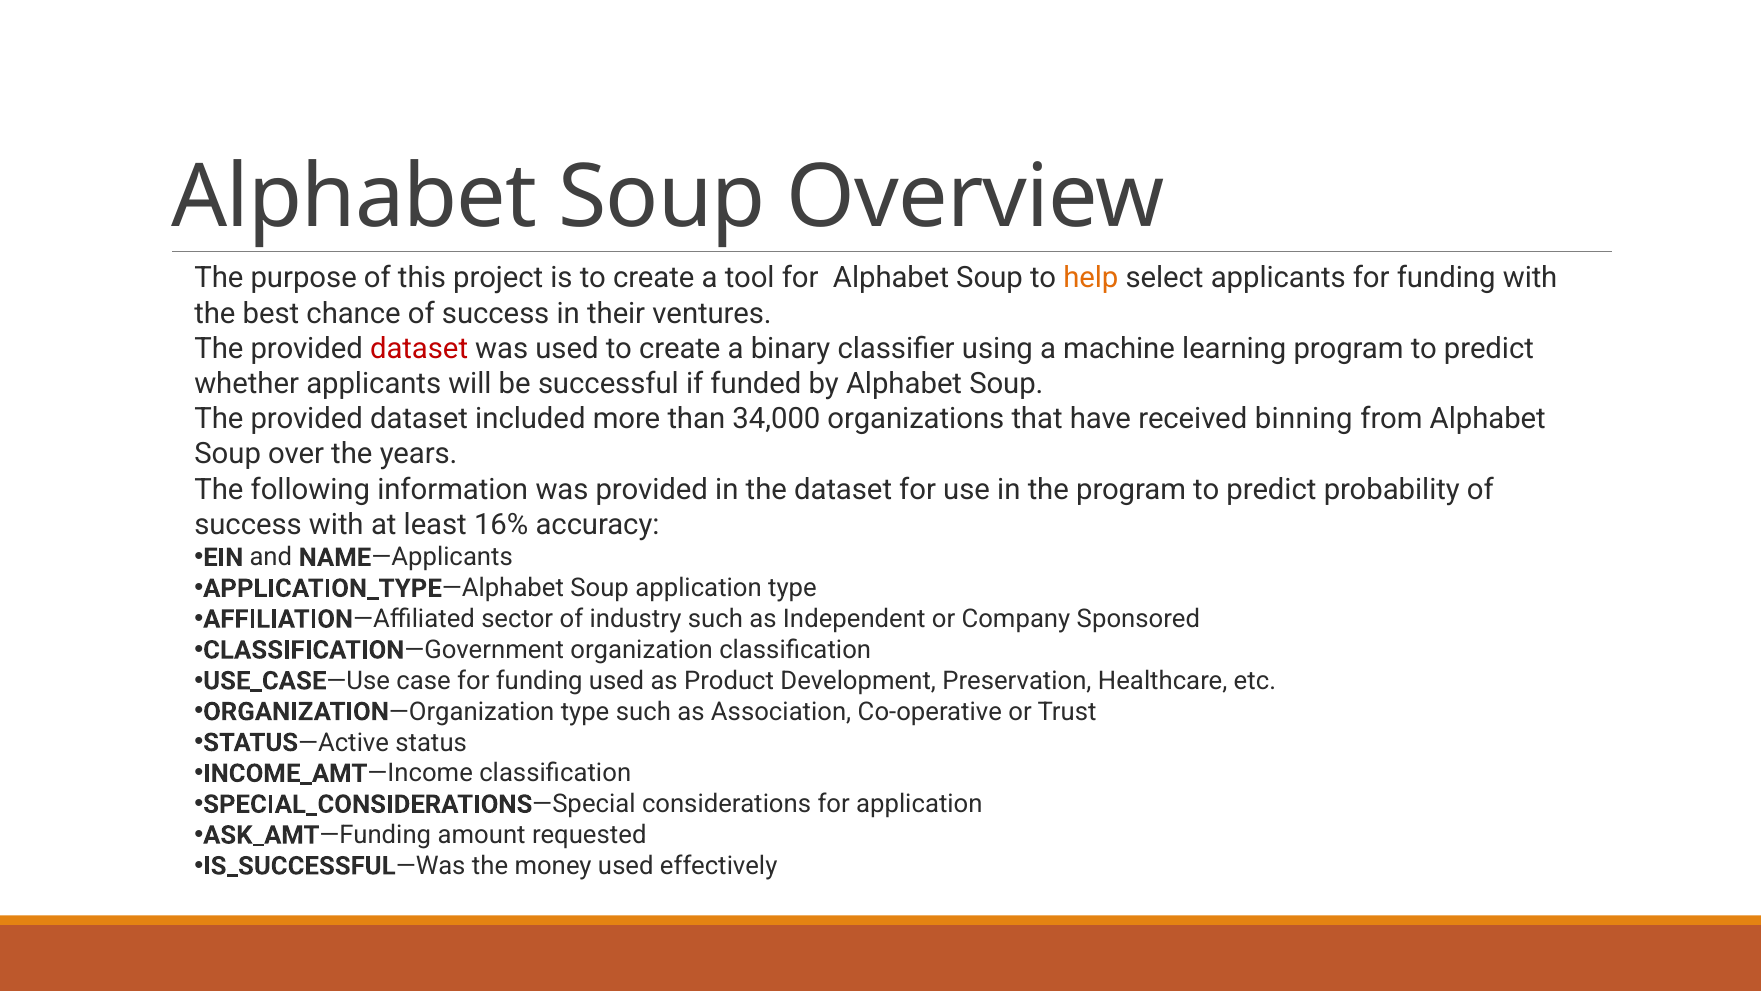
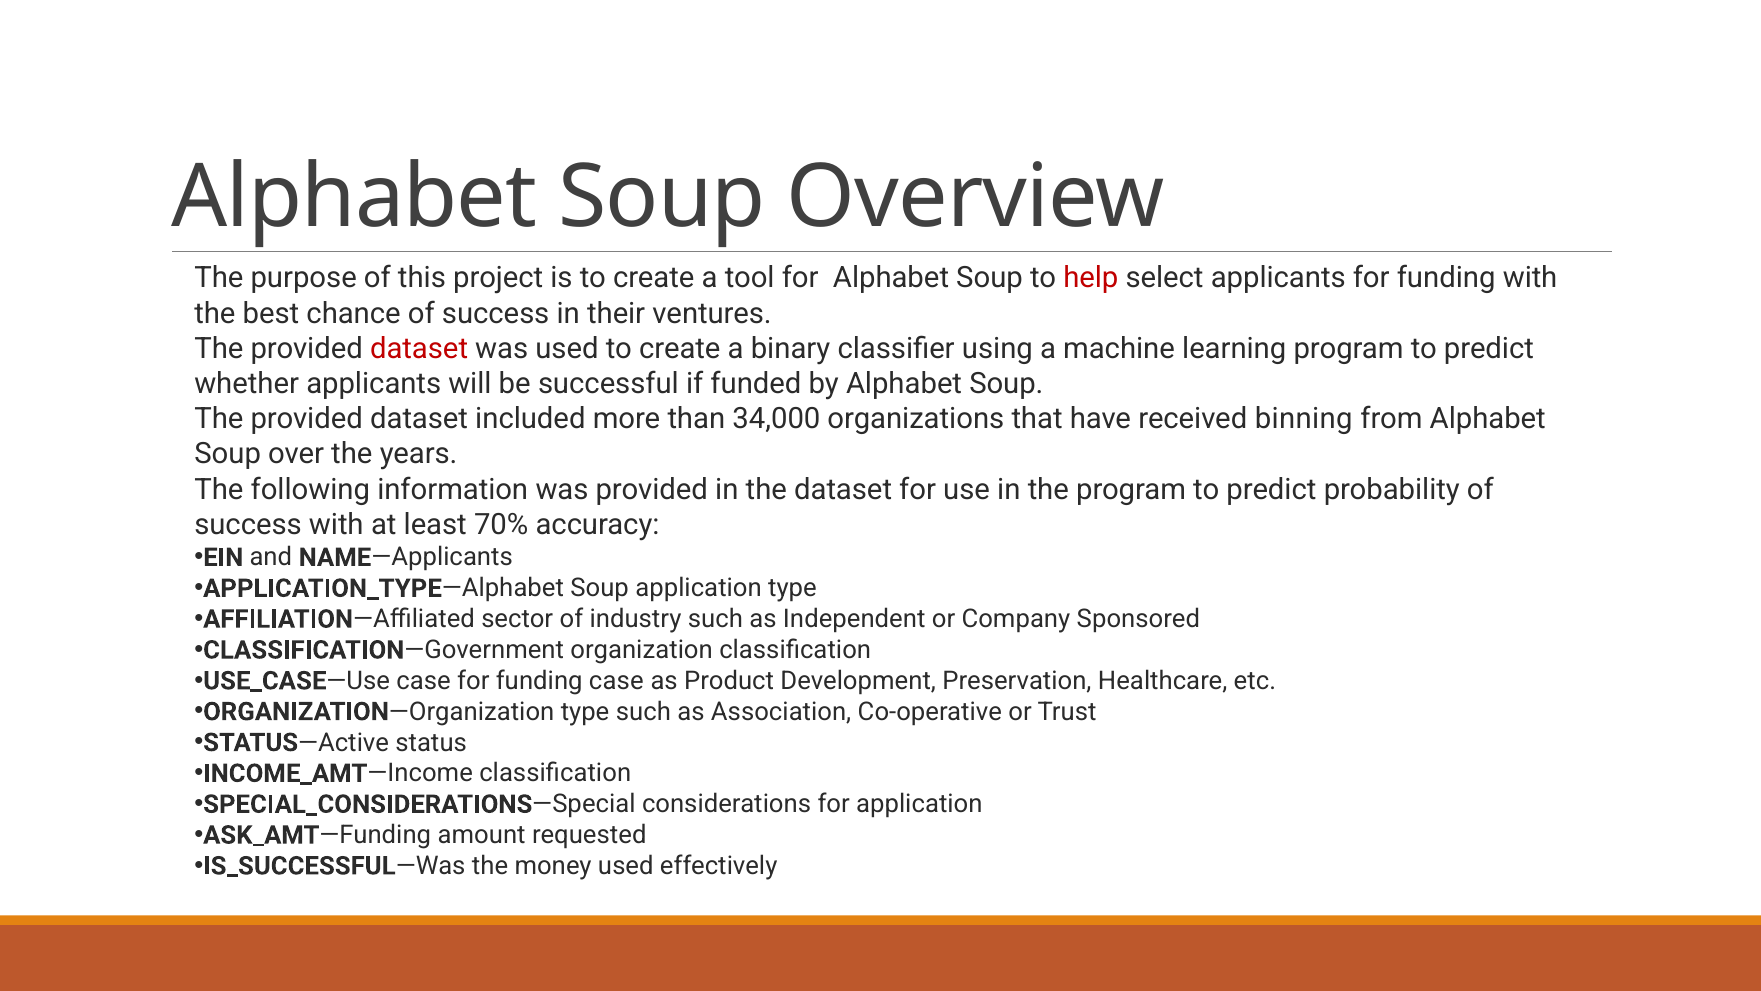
help colour: orange -> red (1091, 278)
16%: 16% -> 70% (501, 524)
funding used: used -> case (616, 681)
